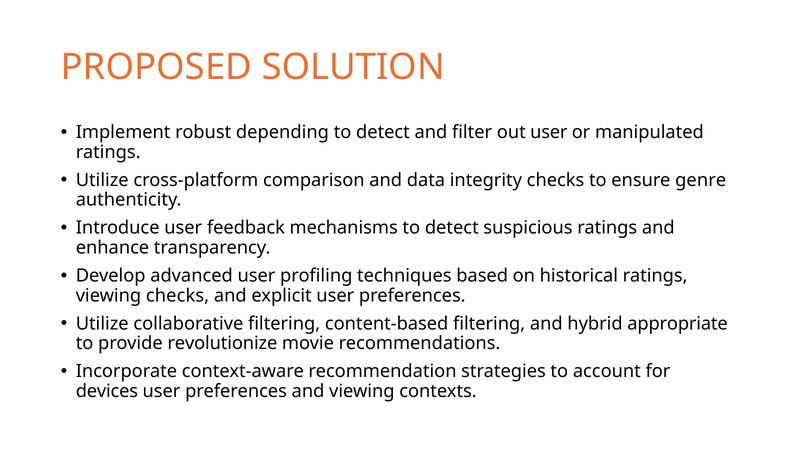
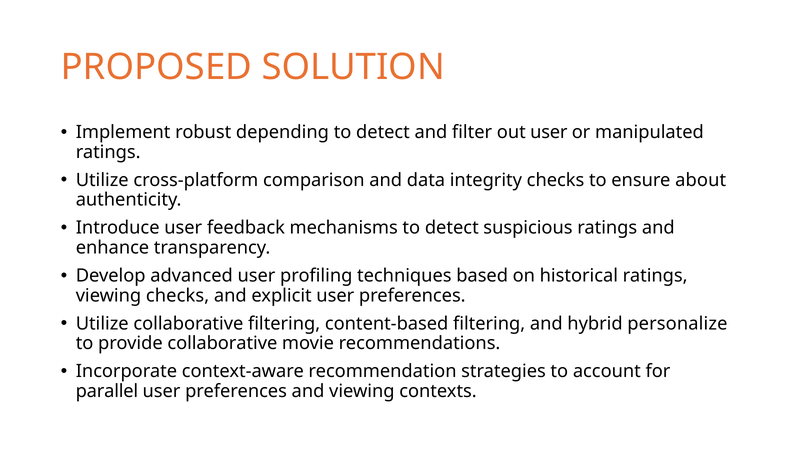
genre: genre -> about (701, 180)
appropriate: appropriate -> personalize (677, 323)
provide revolutionize: revolutionize -> collaborative (222, 343)
devices: devices -> parallel (107, 391)
